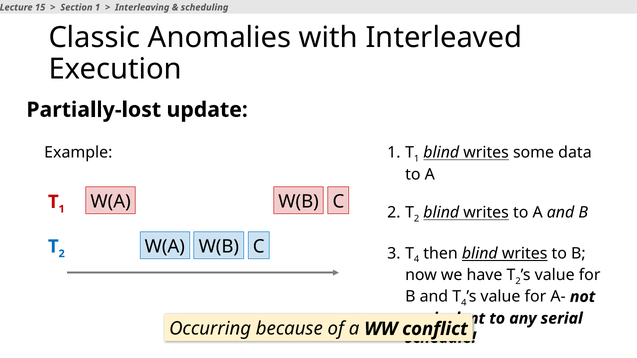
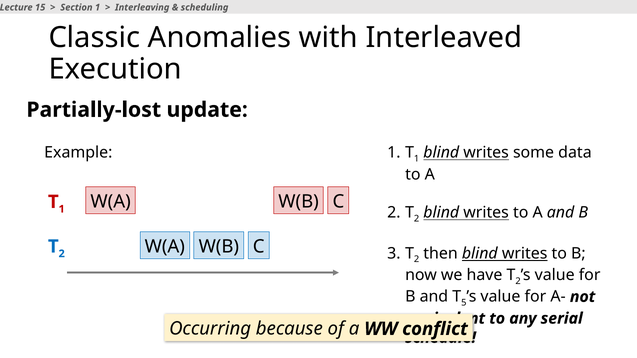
4: 4 -> 2 (417, 260)
4: 4 -> 5 (464, 303)
